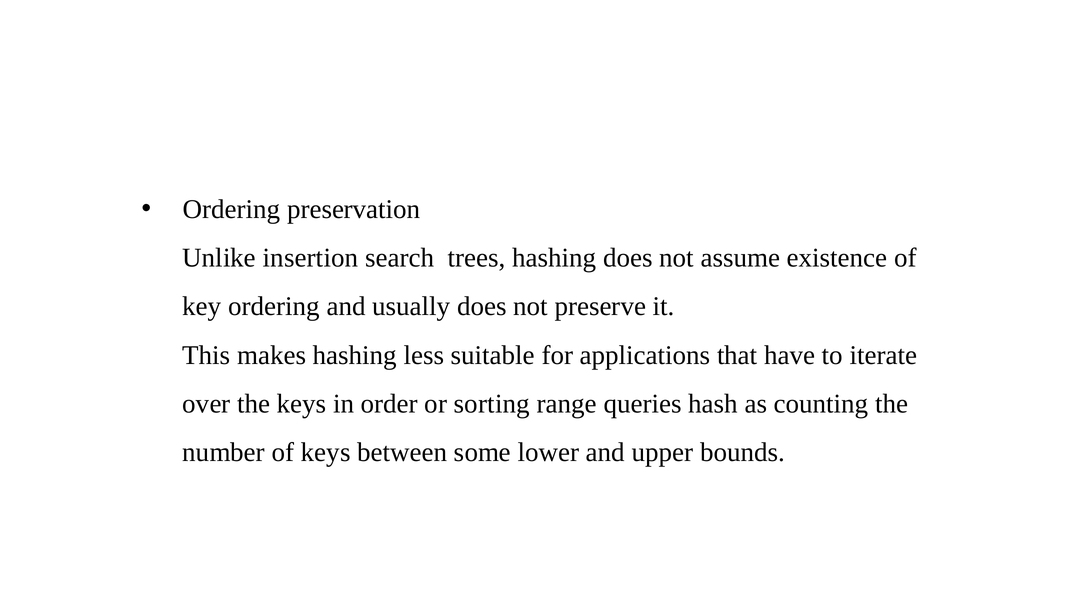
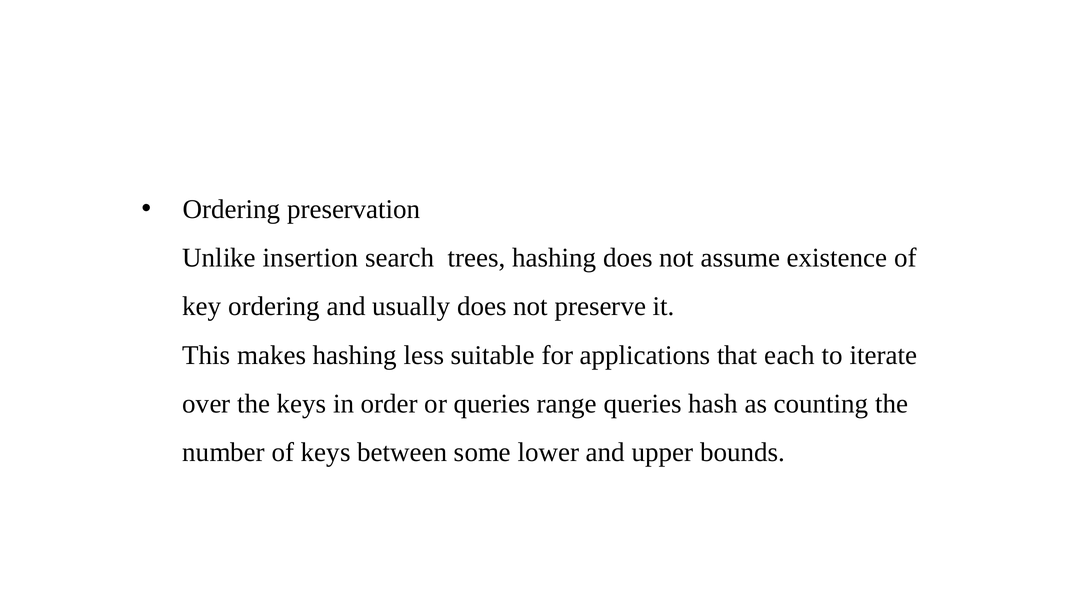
have: have -> each (790, 355)
or sorting: sorting -> queries (492, 404)
